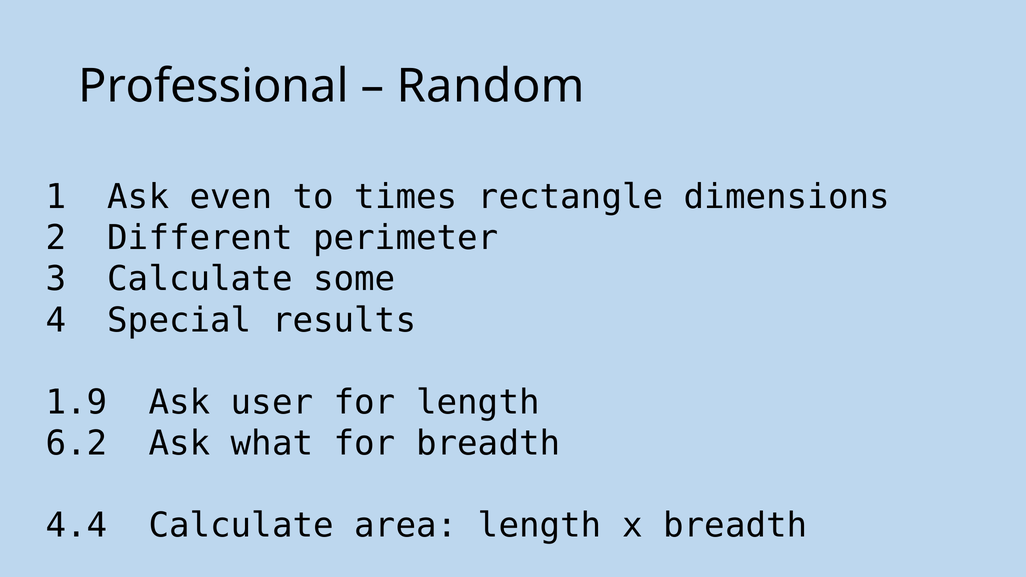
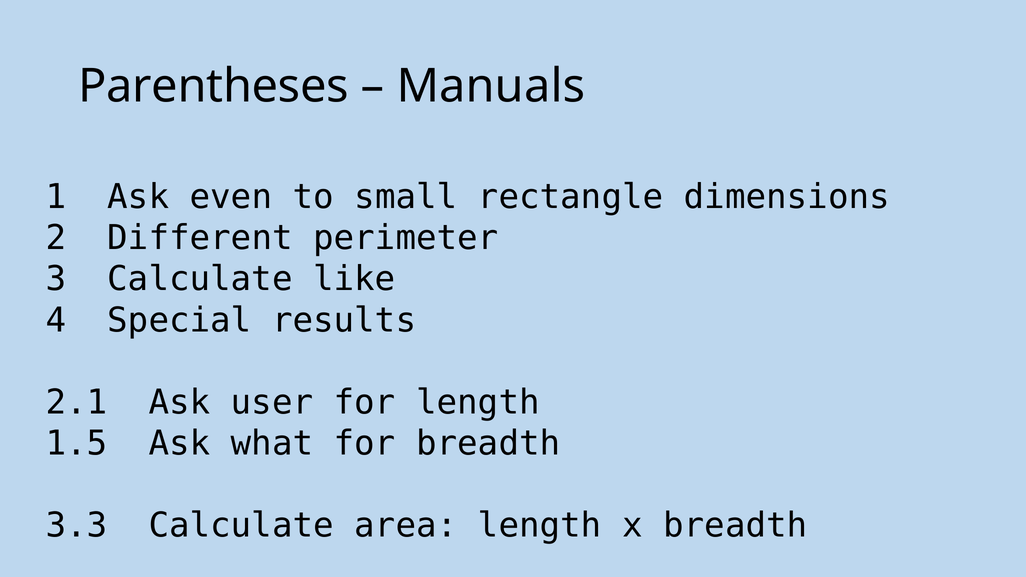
Professional: Professional -> Parentheses (214, 86)
Random: Random -> Manuals (491, 86)
times: times -> small (406, 197)
some: some -> like (354, 279)
1.9: 1.9 -> 2.1 (76, 402)
6.2: 6.2 -> 1.5 (76, 443)
4.4: 4.4 -> 3.3 (76, 526)
